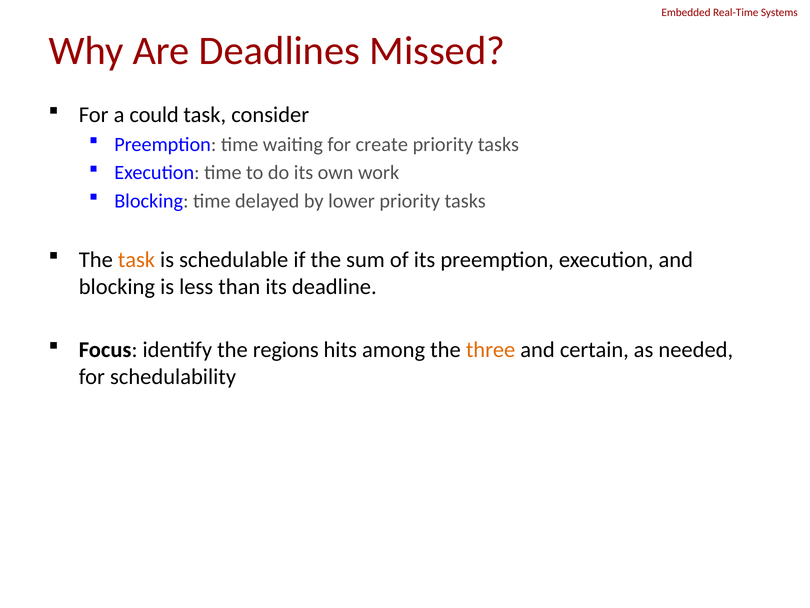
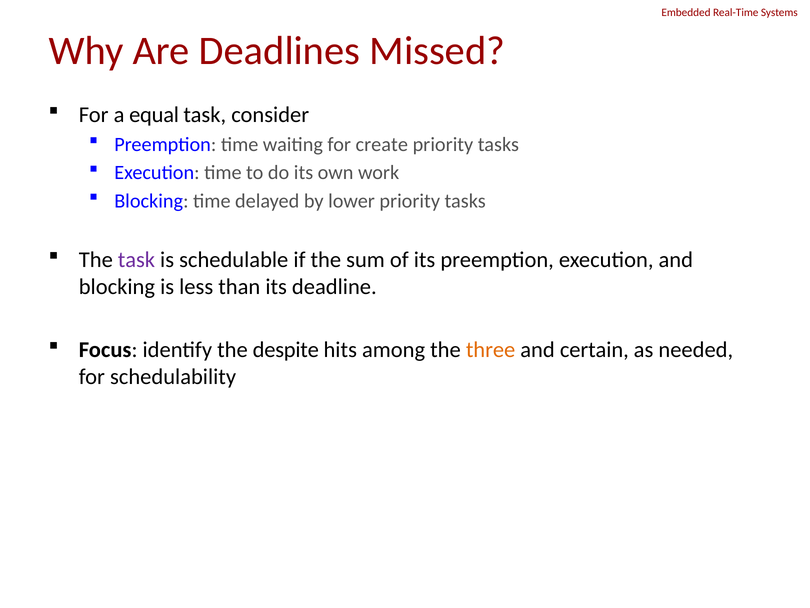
could: could -> equal (154, 115)
task colour: orange -> purple (136, 260)
regions: regions -> despite (286, 350)
